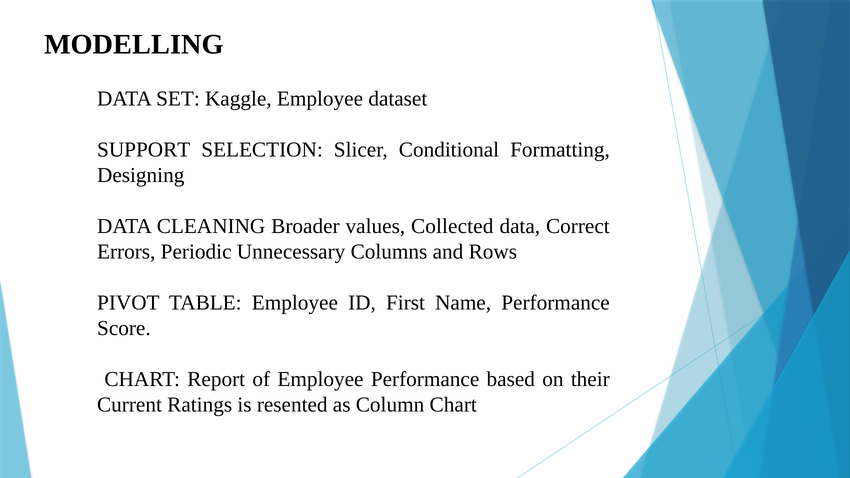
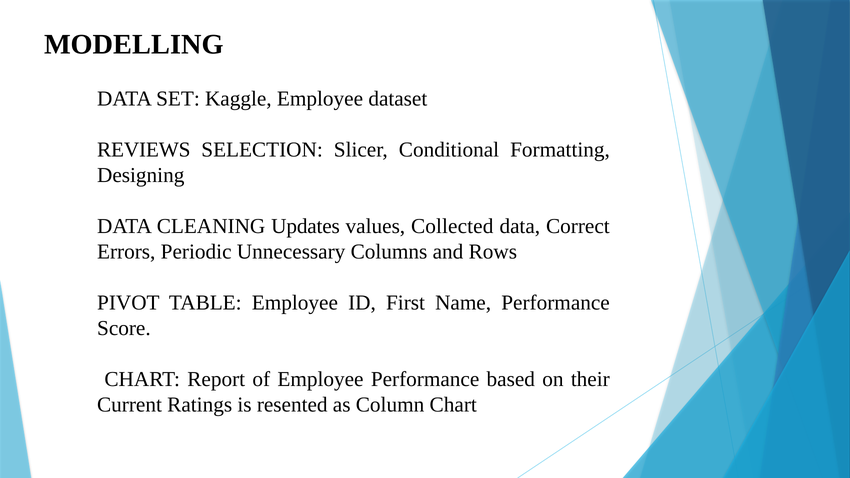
SUPPORT: SUPPORT -> REVIEWS (144, 150)
Broader: Broader -> Updates (306, 226)
